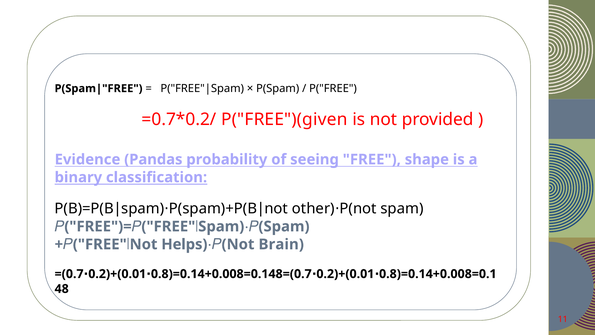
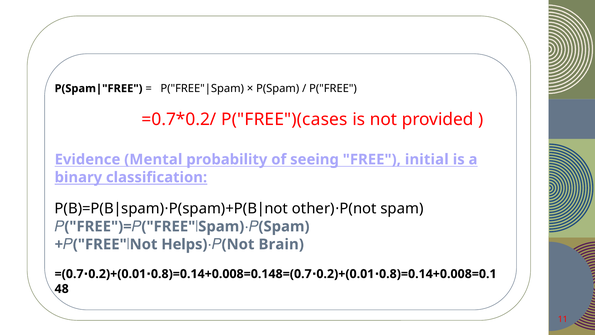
P("FREE")(given: P("FREE")(given -> P("FREE")(cases (284, 119)
Pandas: Pandas -> Mental (153, 159)
shape: shape -> initial (427, 159)
